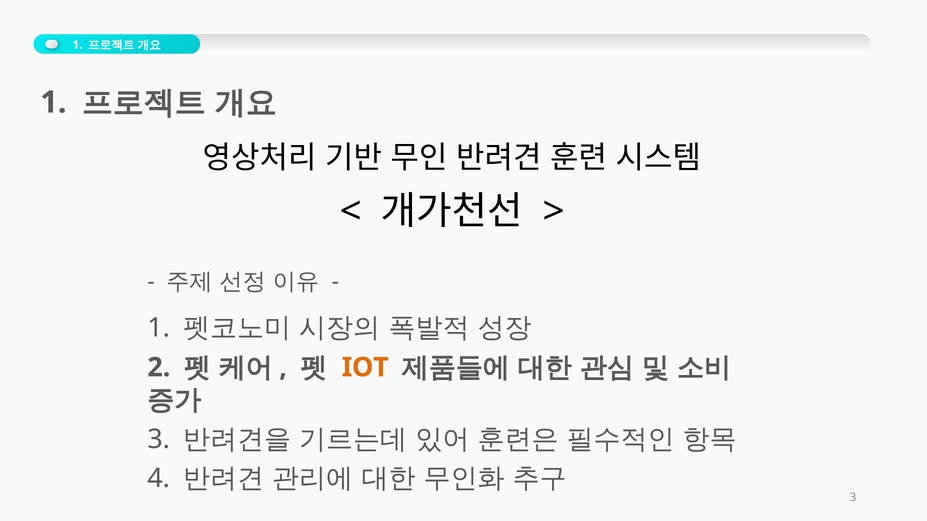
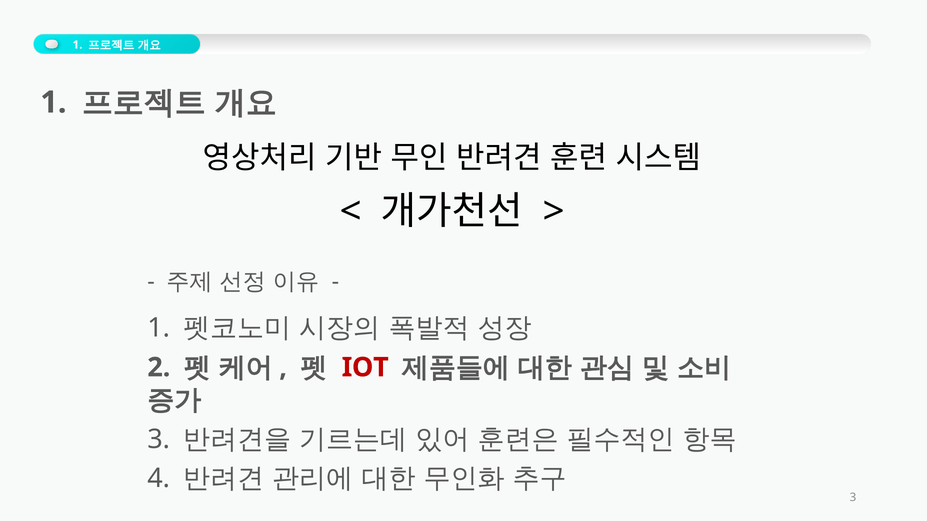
IOT colour: orange -> red (365, 368)
